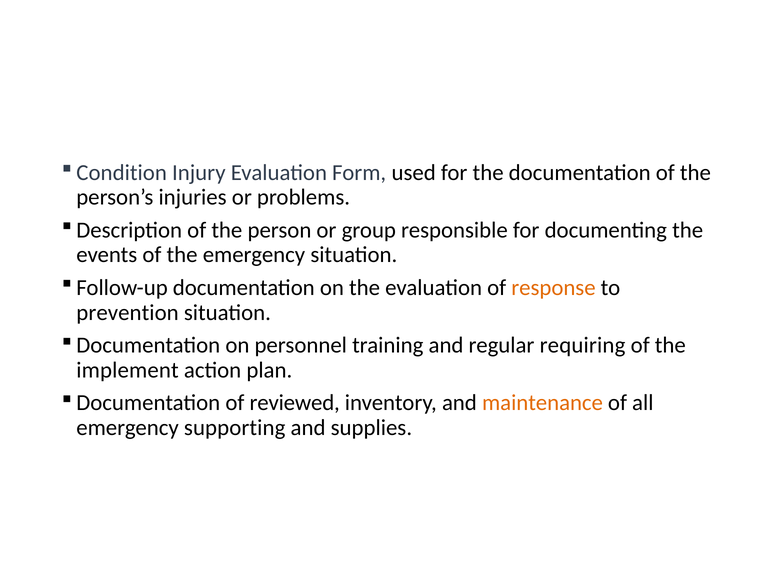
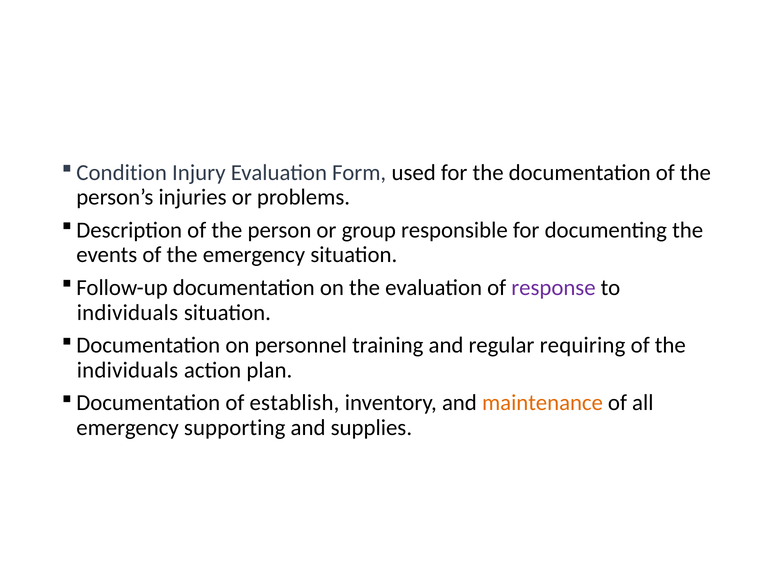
response colour: orange -> purple (553, 287)
prevention: prevention -> individuals (127, 312)
implement: implement -> individuals (127, 370)
reviewed: reviewed -> establish (294, 402)
